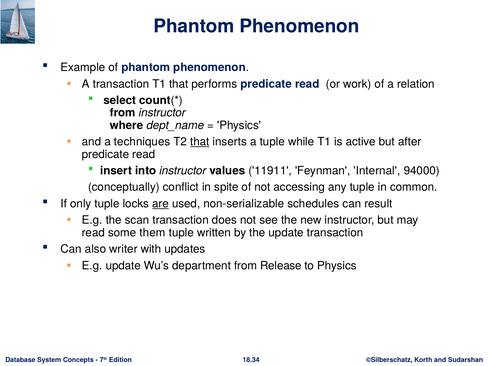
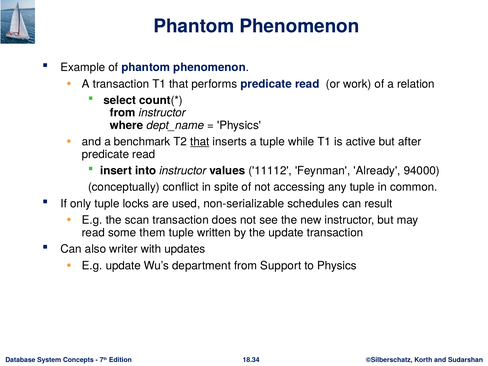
techniques: techniques -> benchmark (142, 142)
11911: 11911 -> 11112 (270, 171)
Internal: Internal -> Already (377, 171)
are underline: present -> none (160, 204)
Release: Release -> Support (281, 266)
